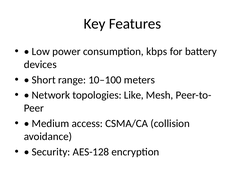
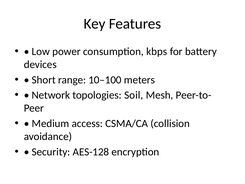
Like: Like -> Soil (134, 95)
